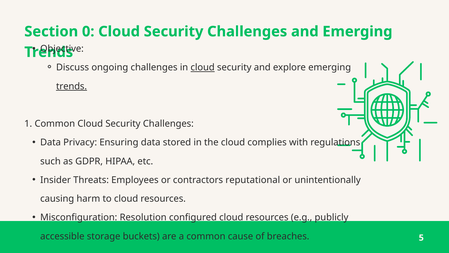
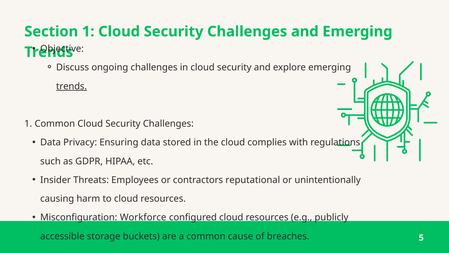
Section 0: 0 -> 1 (88, 31)
cloud underline: present -> none (203, 67)
Resolution: Resolution -> Workforce (143, 217)
